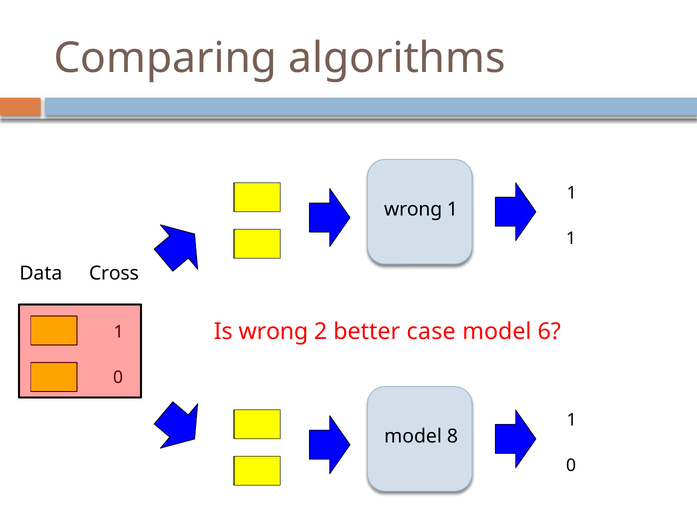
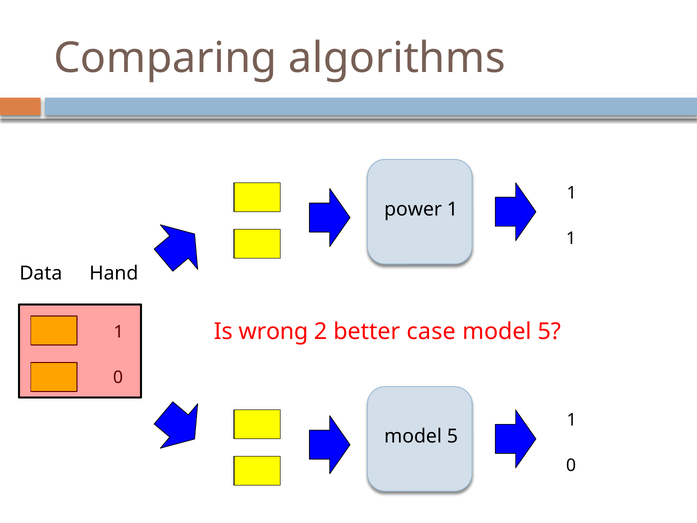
wrong: wrong -> power (413, 209)
Cross: Cross -> Hand (114, 273)
6: 6 -> 5 (549, 332)
8: 8 -> 5 (452, 436)
